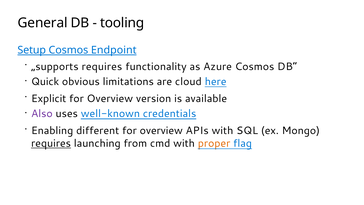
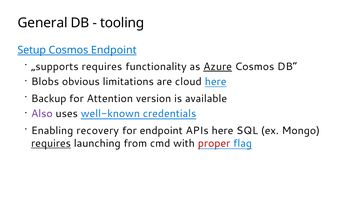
Azure underline: none -> present (218, 67)
Quick: Quick -> Blobs (45, 81)
Explicit: Explicit -> Backup (49, 99)
Overview: Overview -> Attention (110, 99)
different: different -> recovery (98, 131)
overview: overview -> endpoint (161, 131)
APIs with: with -> here (222, 131)
proper colour: orange -> red (214, 143)
